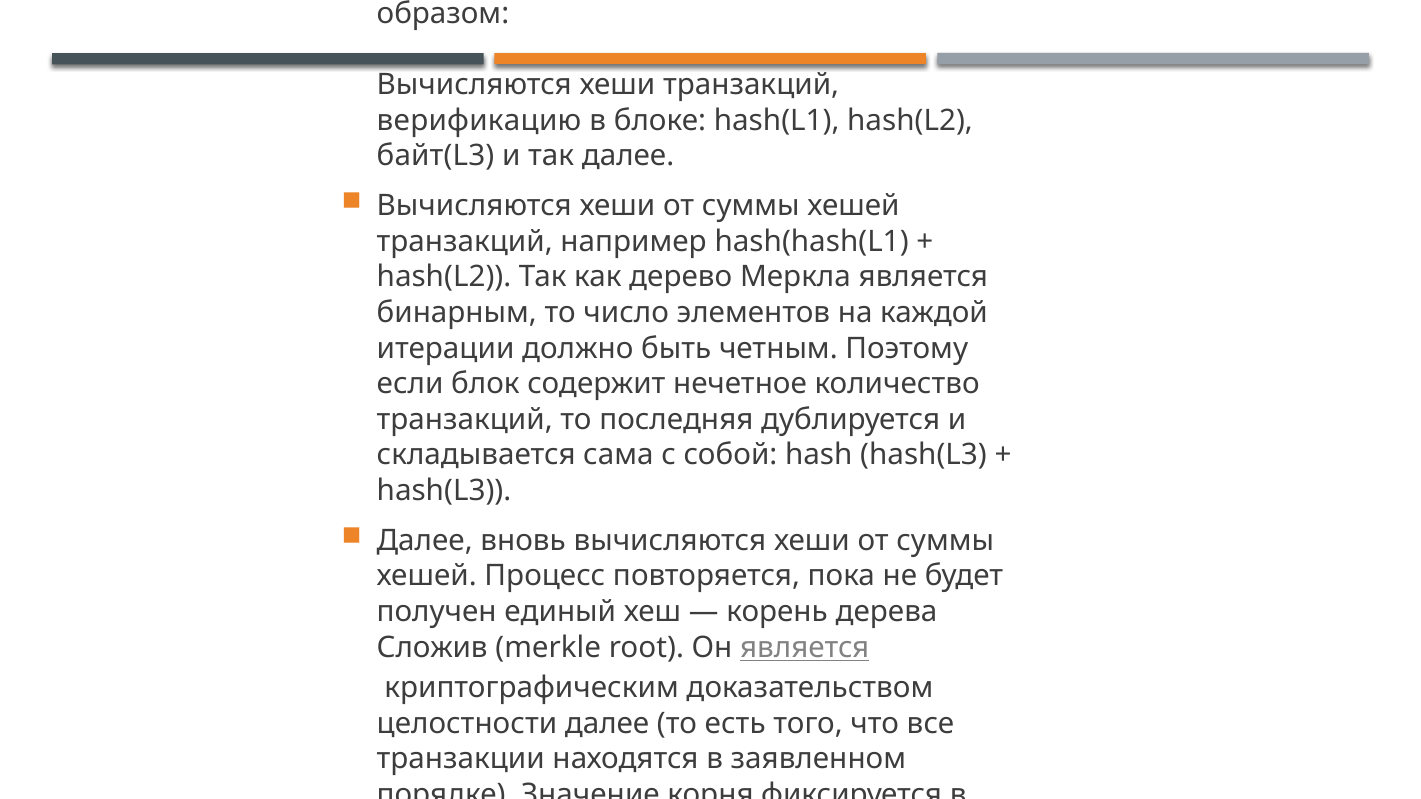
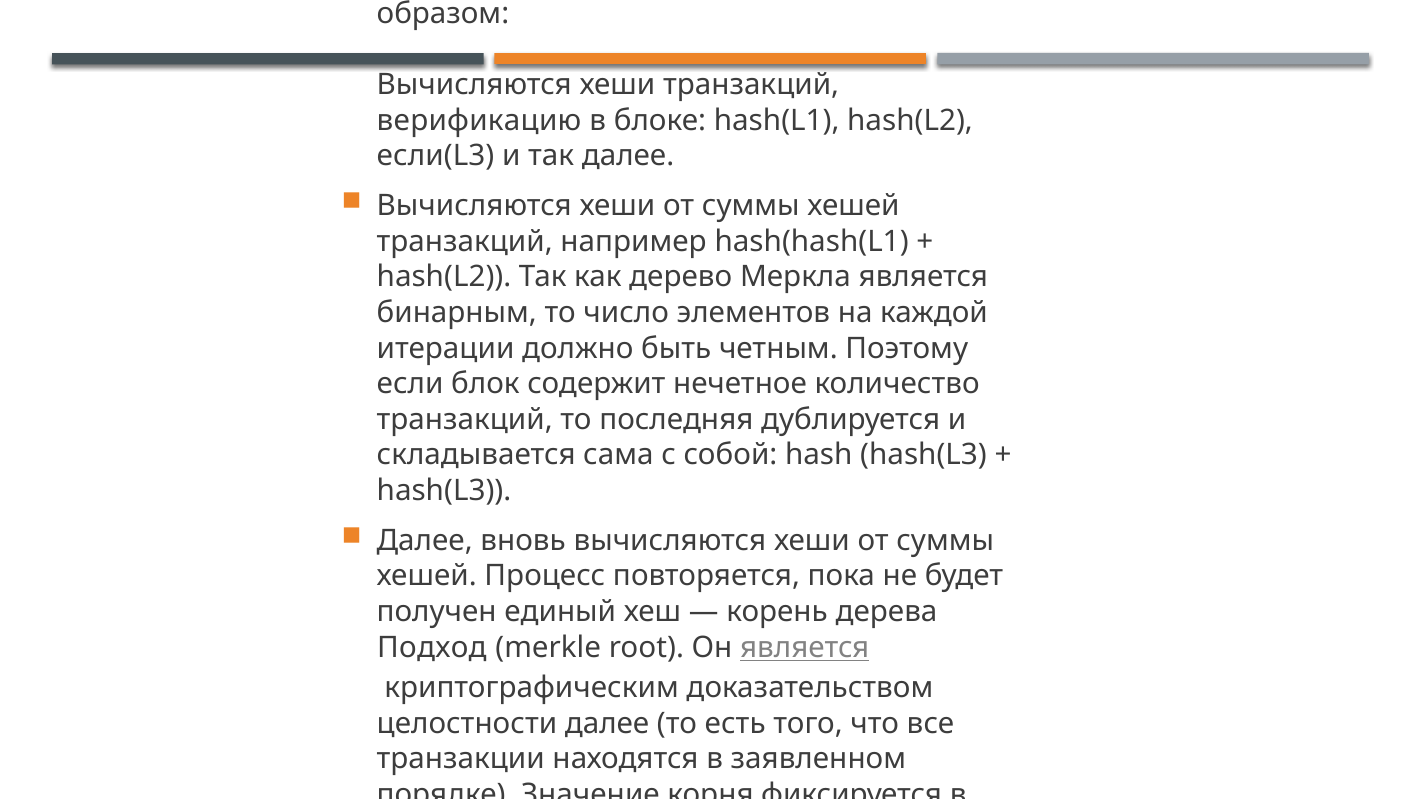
байт(L3: байт(L3 -> если(L3 (436, 156)
Сложив: Сложив -> Подход (432, 647)
